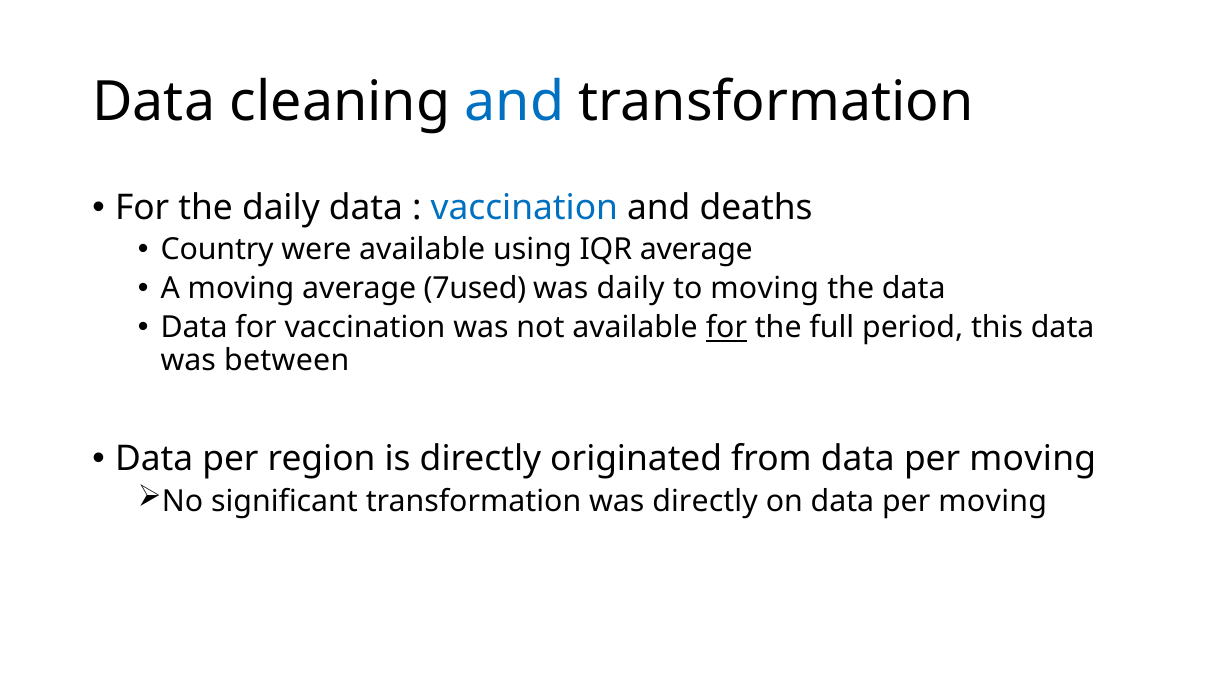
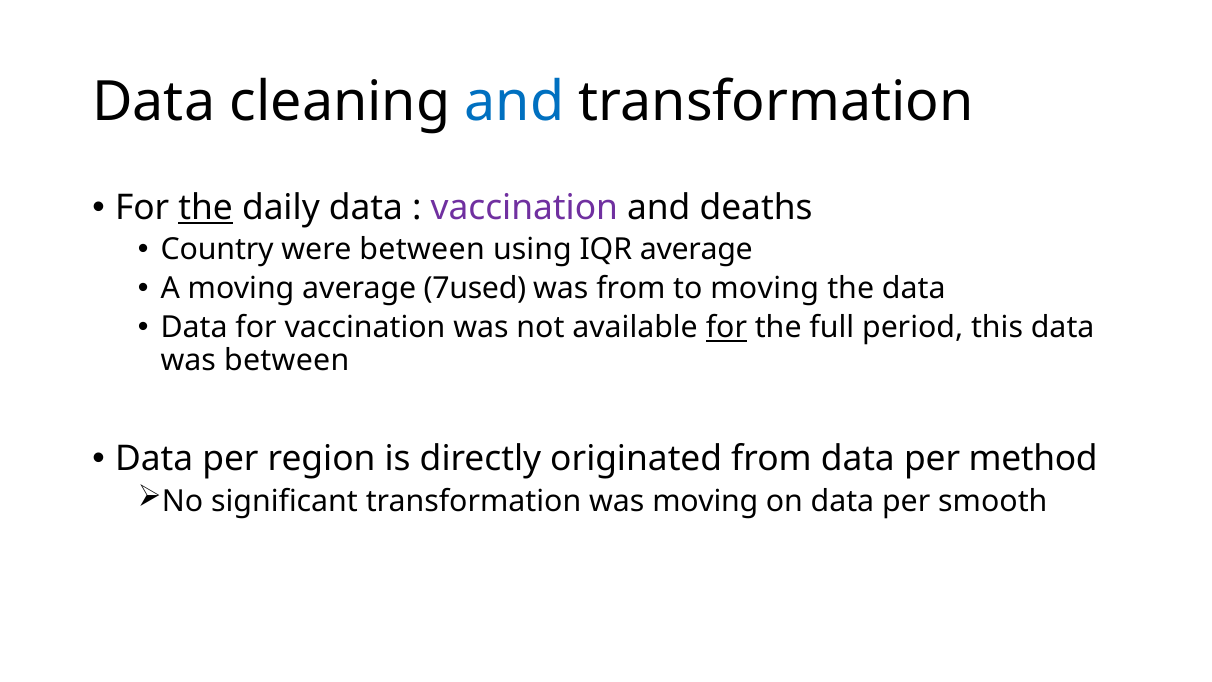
the underline: none -> present (206, 208)
vaccination colour: blue -> purple (524, 208)
were available: available -> between (422, 250)
was daily: daily -> from (631, 289)
from data per moving: moving -> method (1033, 459)
was directly: directly -> moving (705, 501)
on data per moving: moving -> smooth (993, 501)
